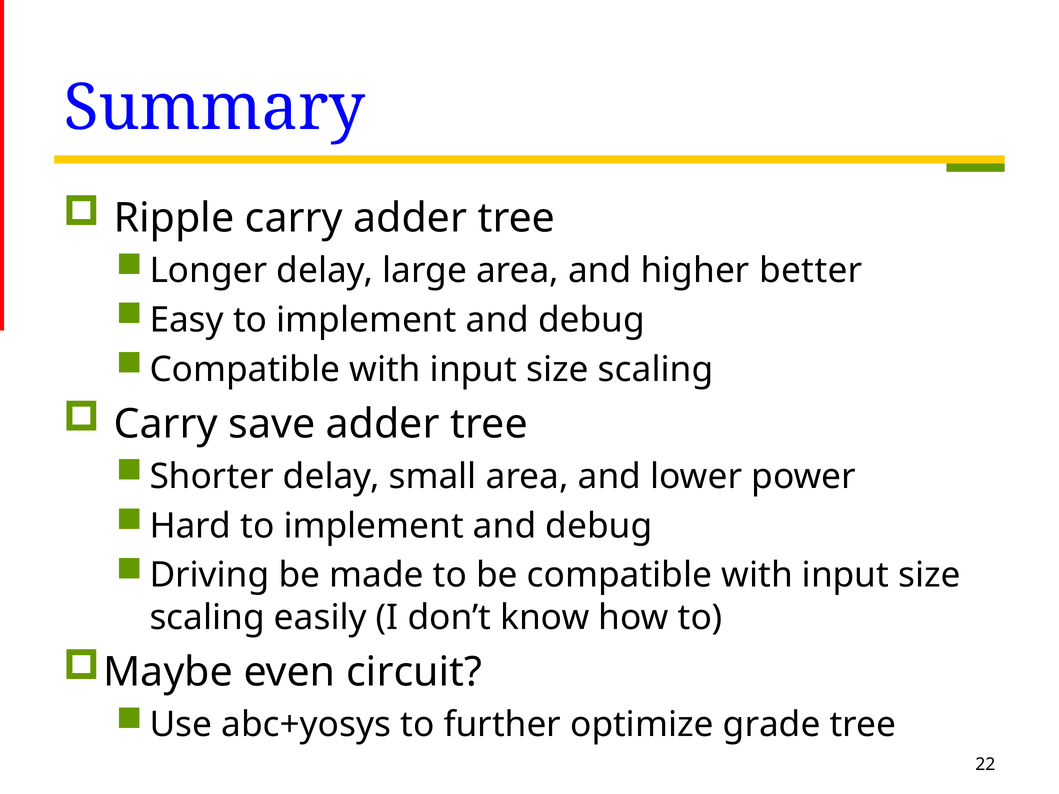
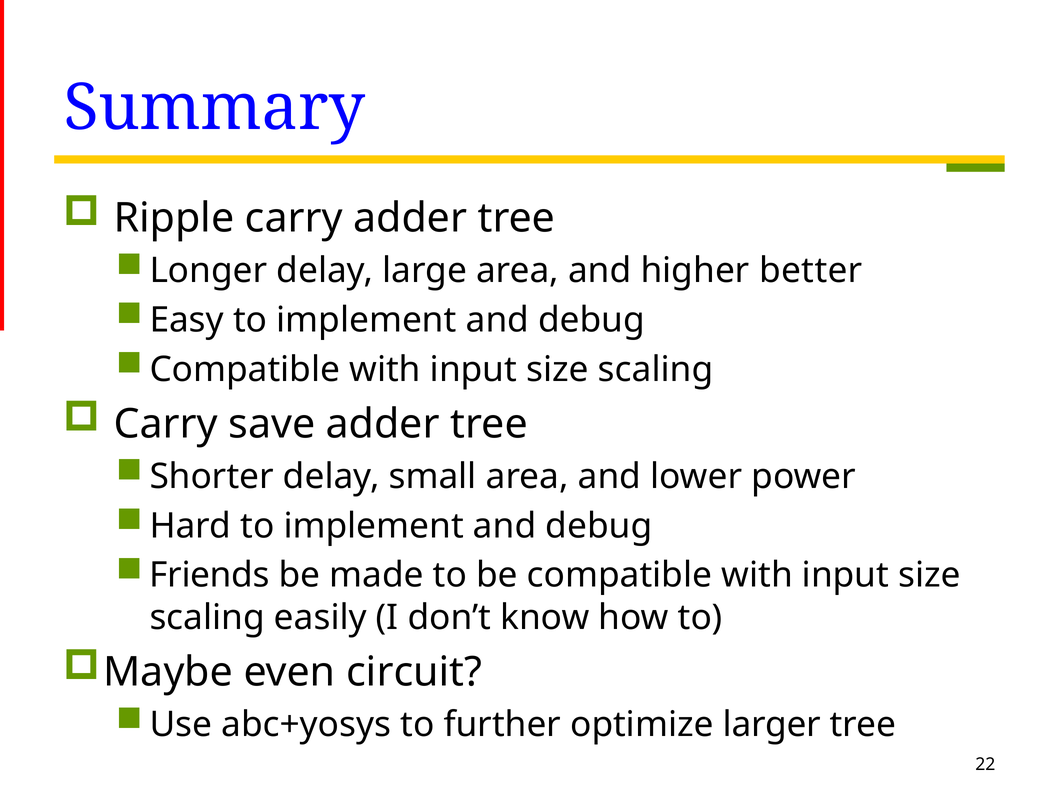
Driving: Driving -> Friends (210, 576)
grade: grade -> larger (772, 725)
